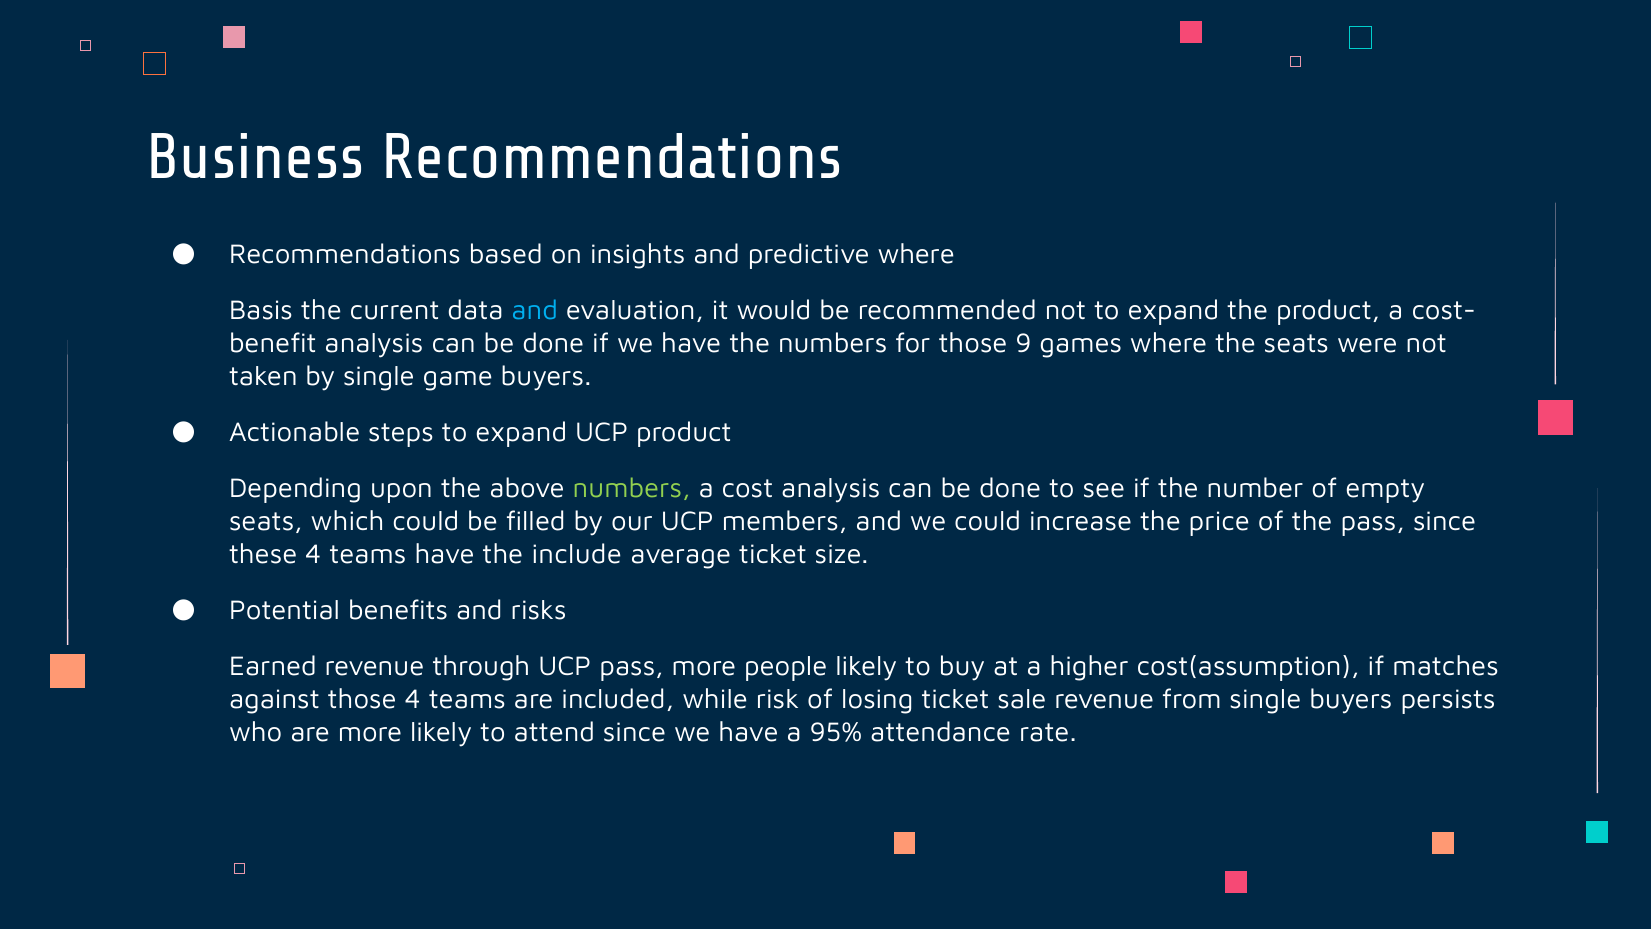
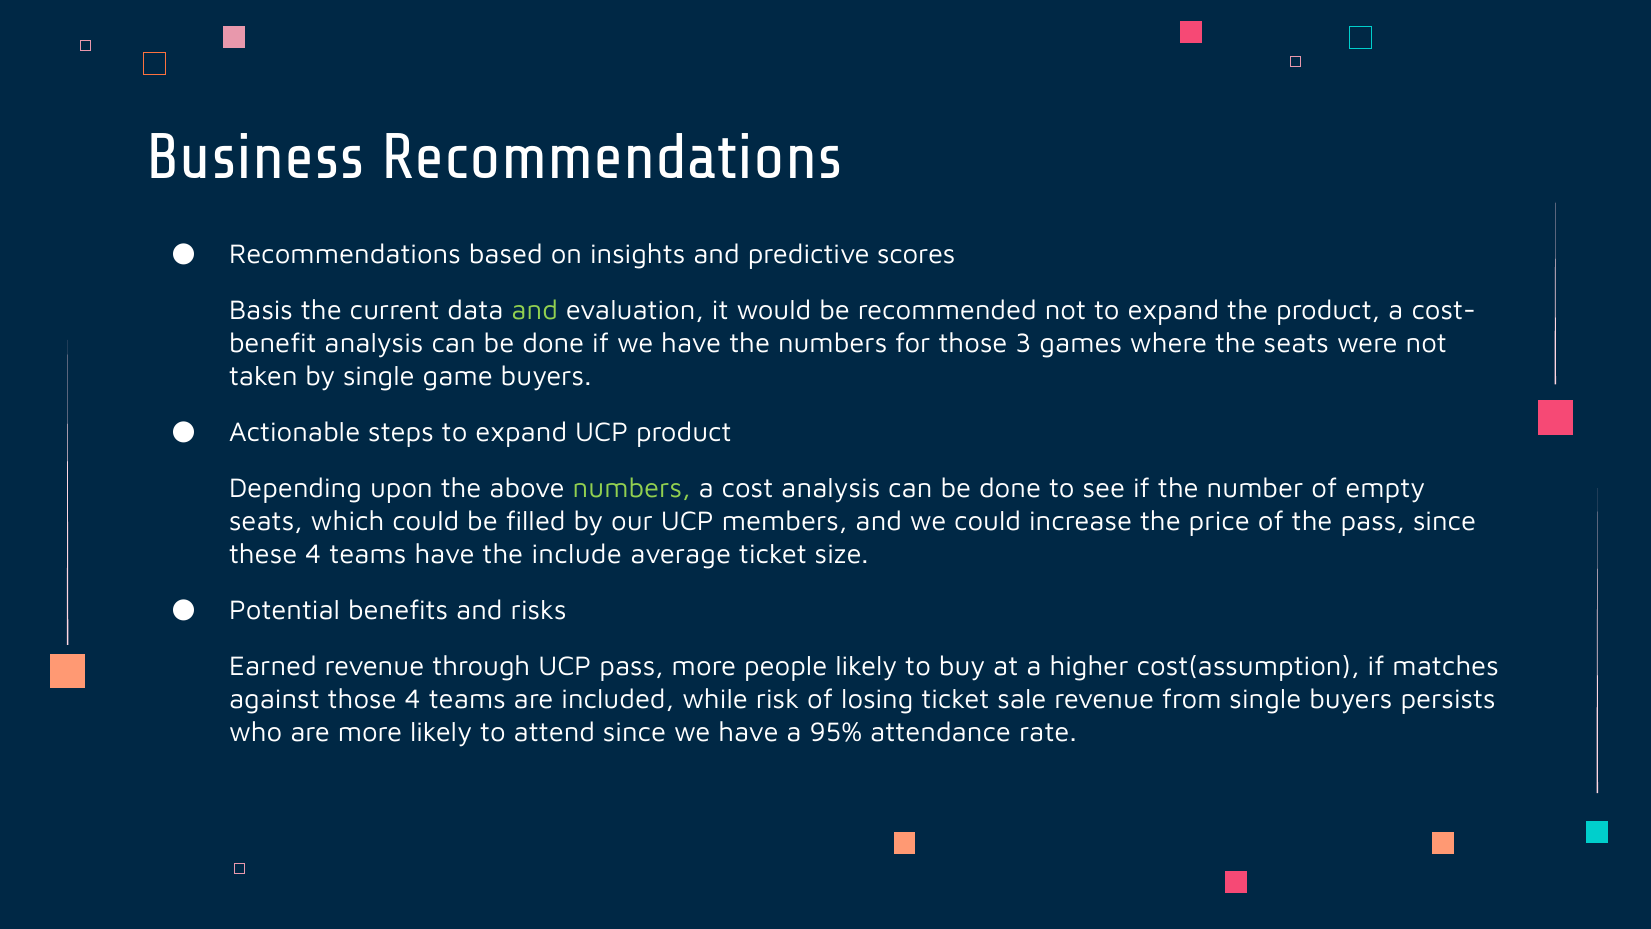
predictive where: where -> scores (916, 254)
and colour: light blue -> light green (535, 310)
9: 9 -> 3 (1023, 343)
